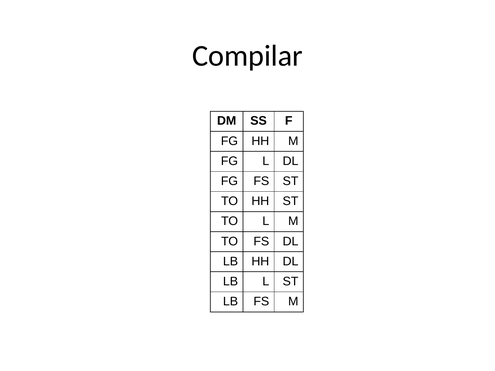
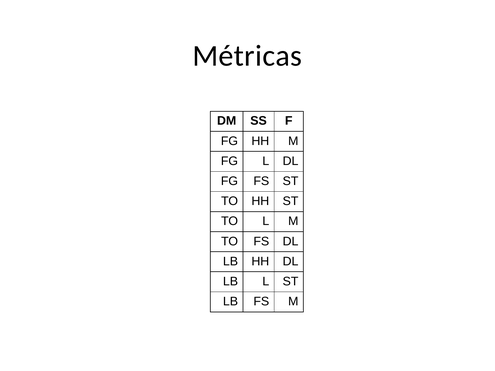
Compilar: Compilar -> Métricas (247, 56)
